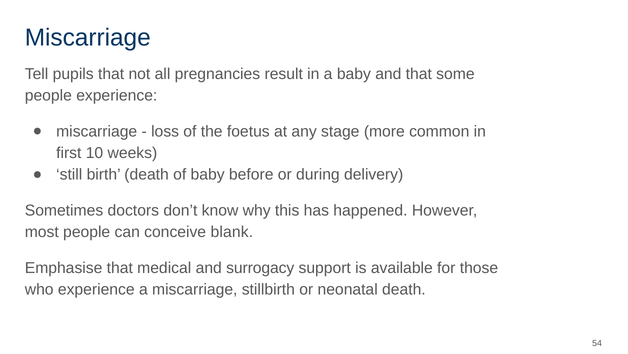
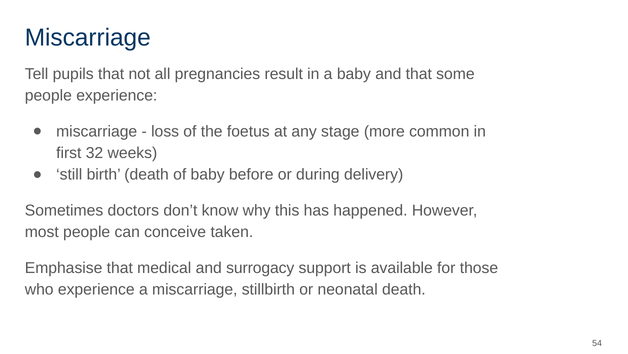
10: 10 -> 32 (95, 153)
blank: blank -> taken (232, 232)
